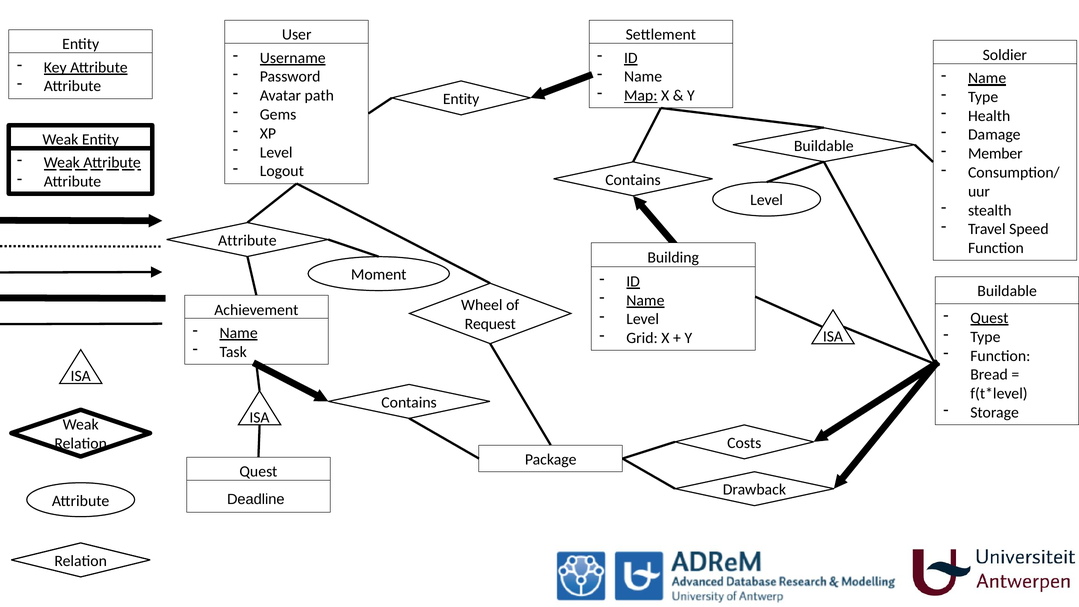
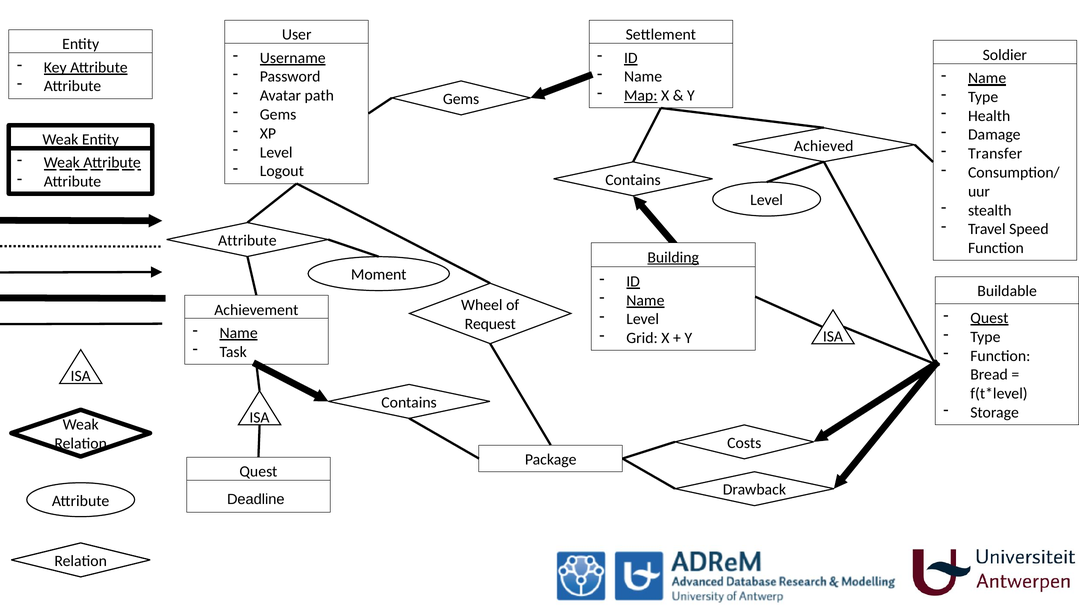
Entity: Entity -> Gems (461, 99)
Buildable: Buildable -> Achieved (824, 146)
Member: Member -> Transfer (995, 154)
Building underline: none -> present (673, 257)
